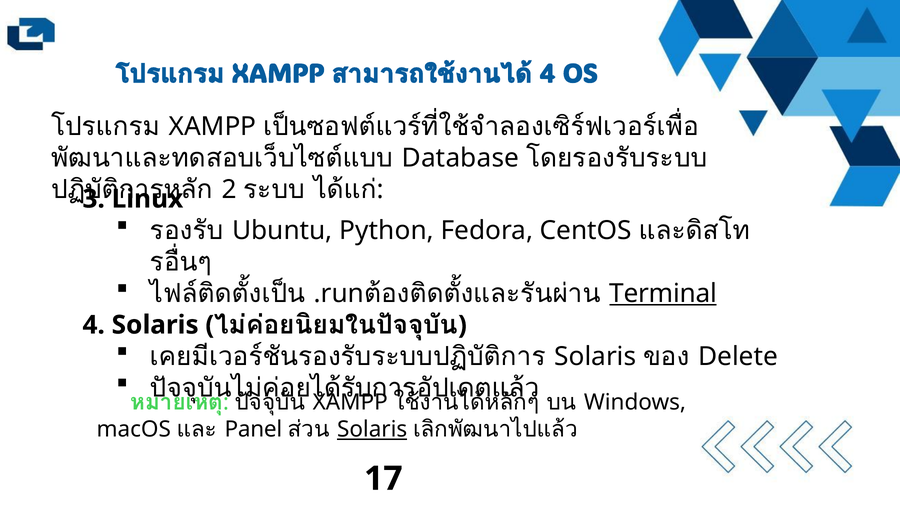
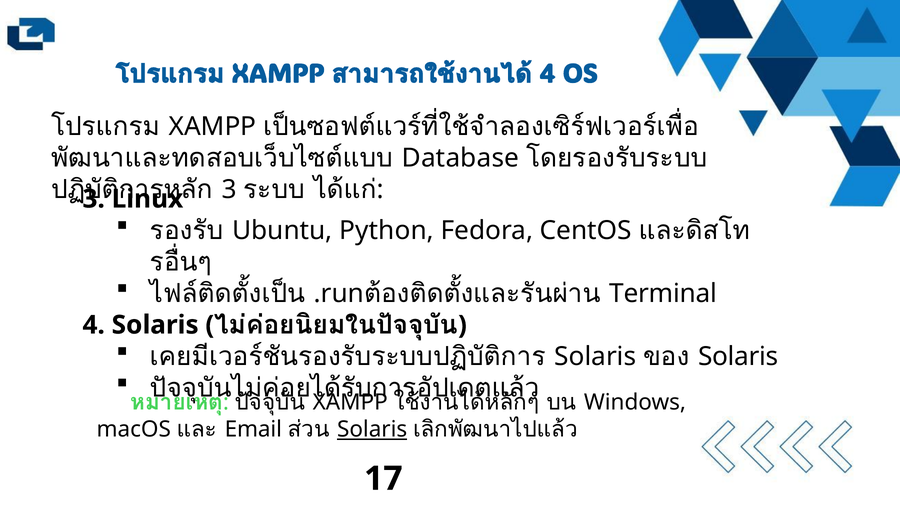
2: 2 -> 3 (229, 190)
Terminal underline: present -> none (663, 294)
Delete: Delete -> Solaris (738, 357)
Panel: Panel -> Email (253, 430)
